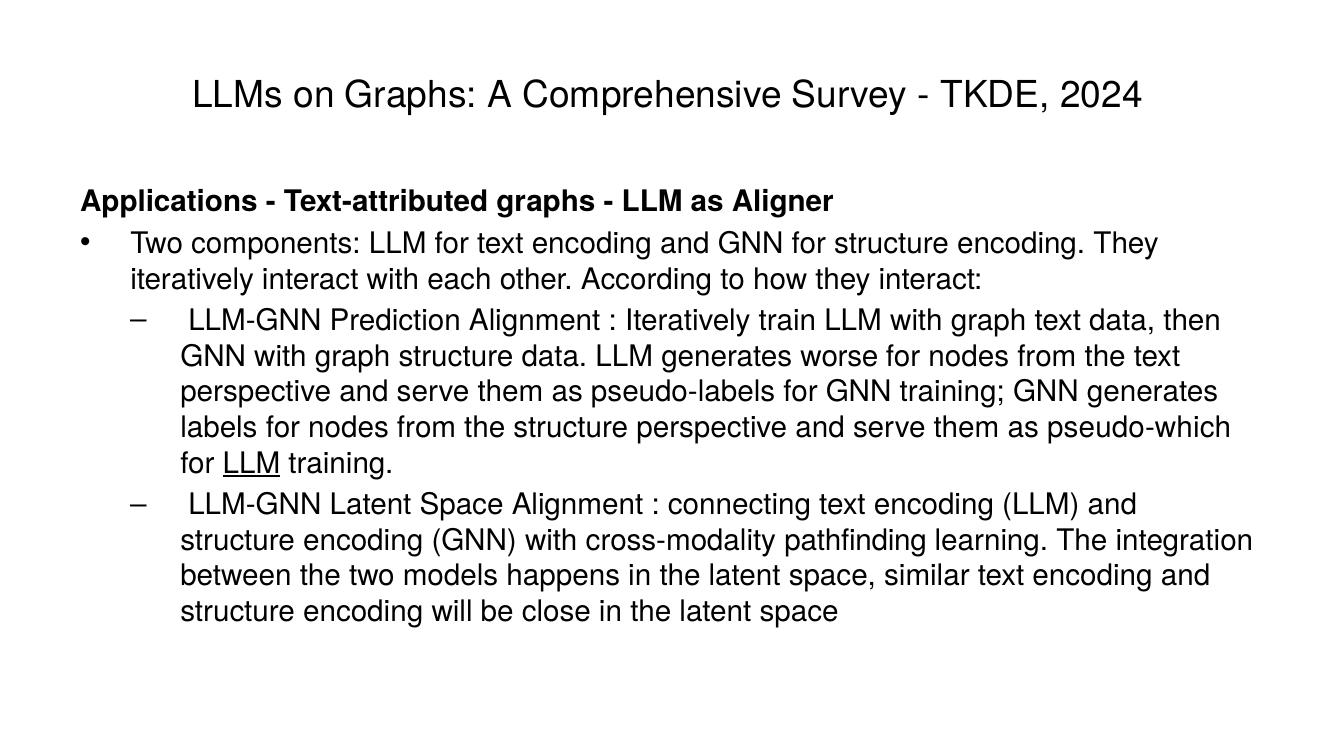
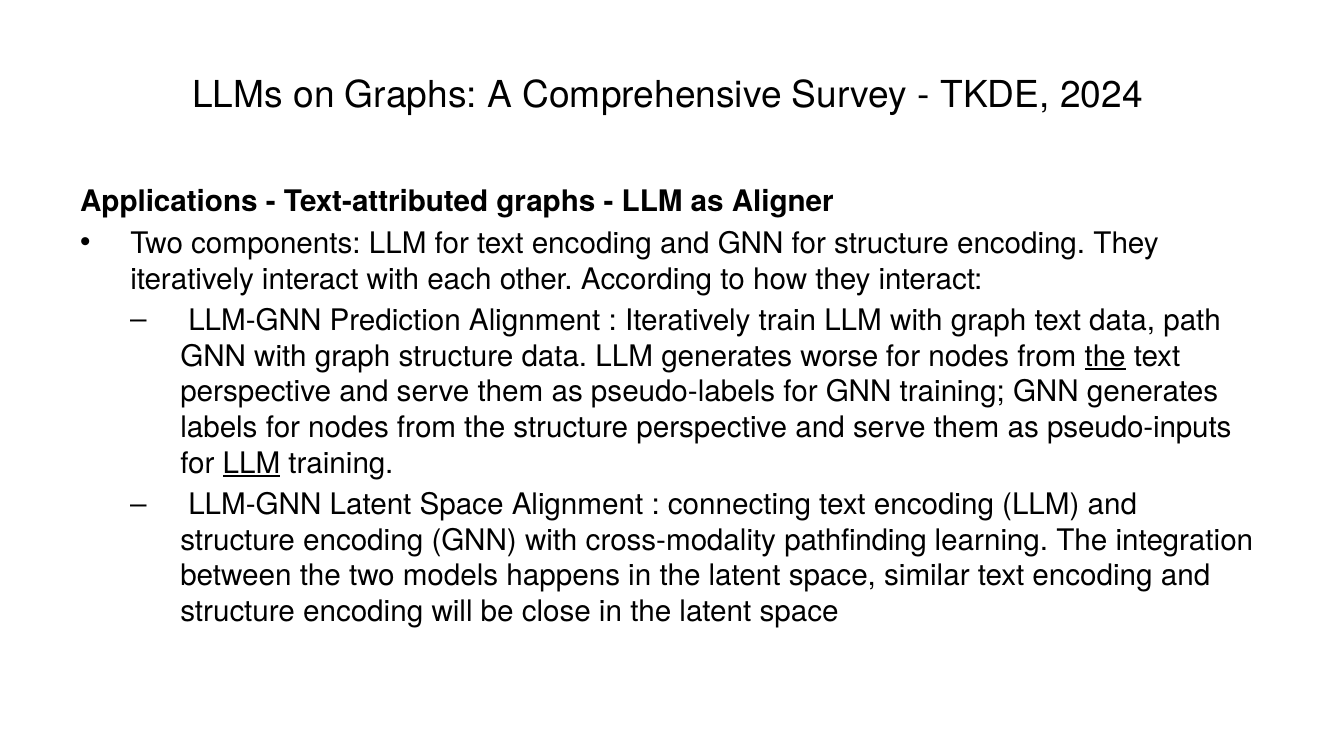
then: then -> path (1192, 321)
the underline: none -> present (1105, 356)
pseudo-which: pseudo-which -> pseudo-inputs (1139, 427)
